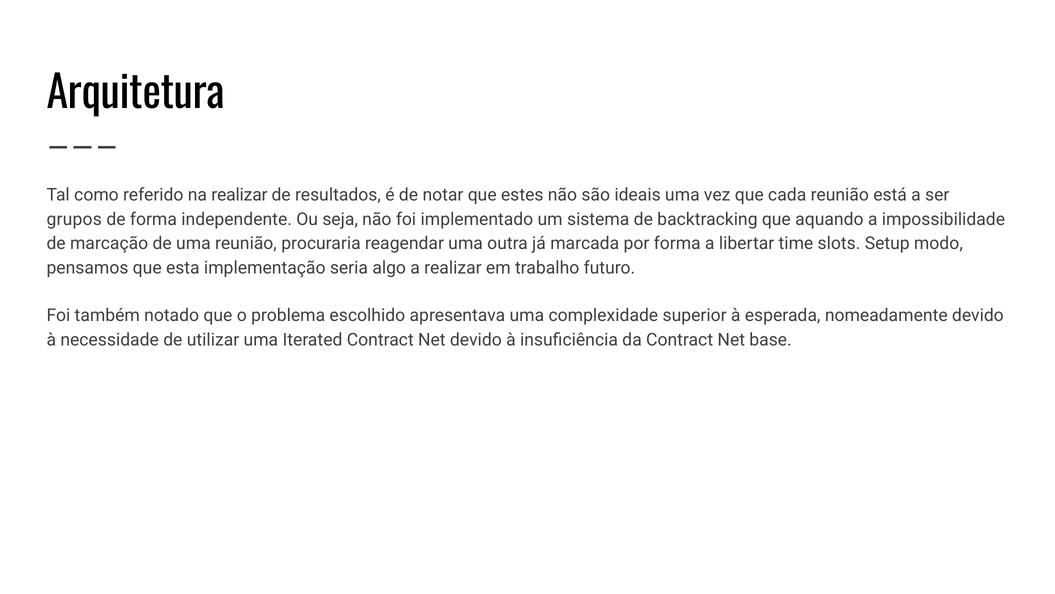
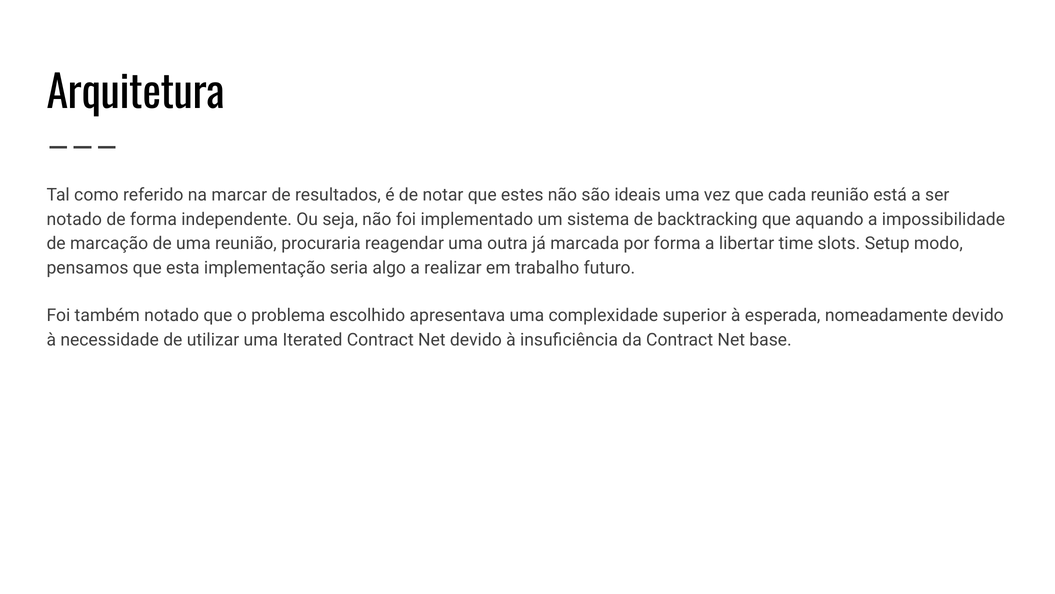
na realizar: realizar -> marcar (239, 195)
grupos: grupos -> notado (74, 219)
